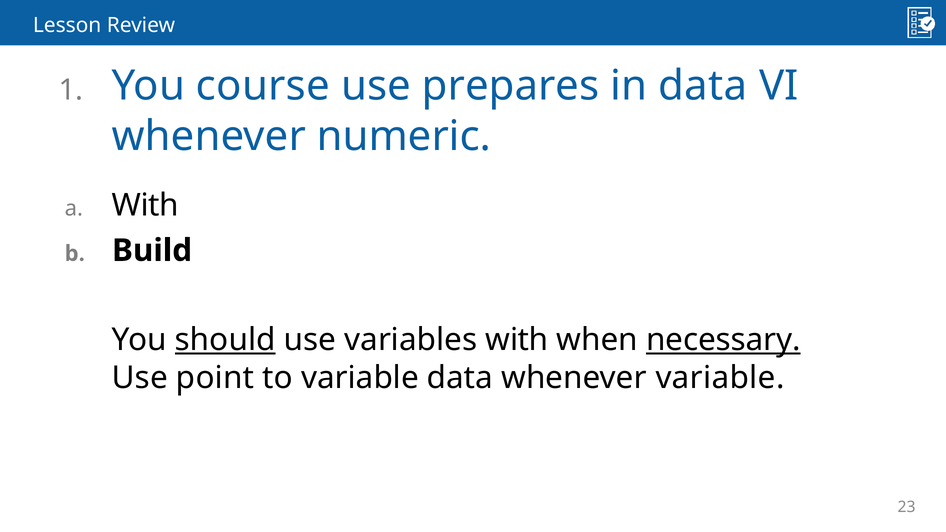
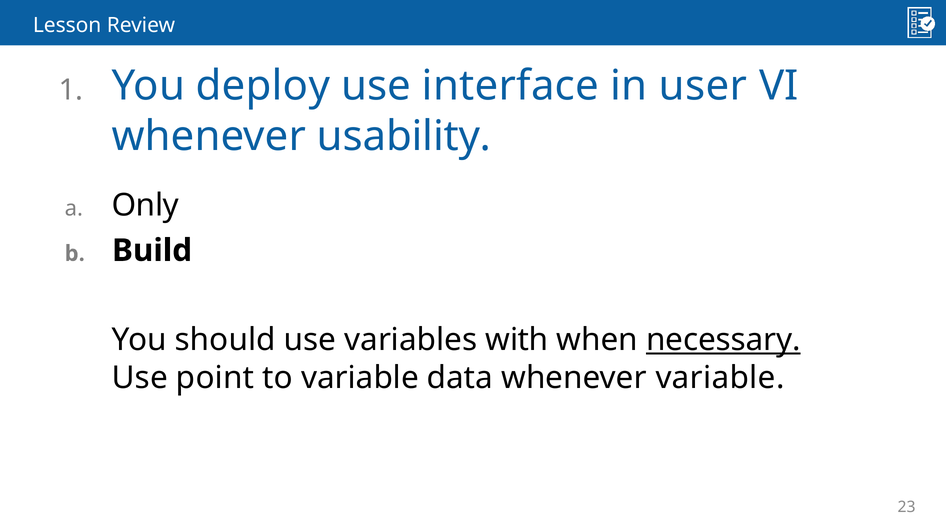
course: course -> deploy (263, 86)
prepares: prepares -> interface (510, 86)
in data: data -> user (703, 86)
numeric: numeric -> usability (404, 137)
With: With -> Only (145, 205)
should underline: present -> none (225, 340)
